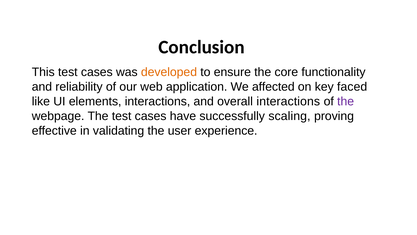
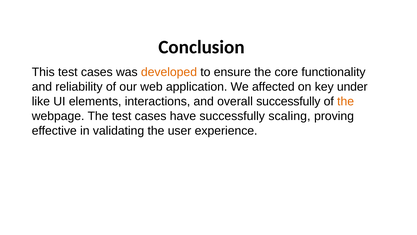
faced: faced -> under (352, 87)
overall interactions: interactions -> successfully (288, 101)
the colour: purple -> orange (346, 101)
